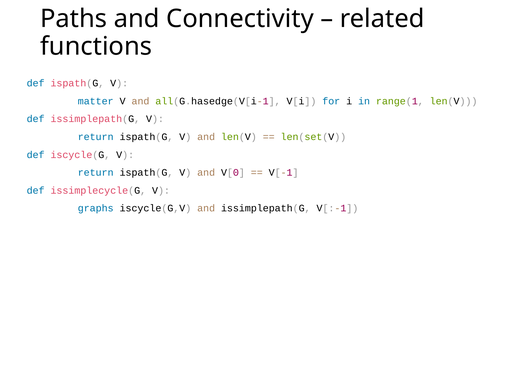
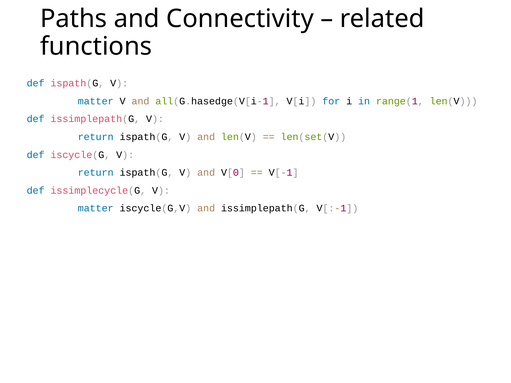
graphs: graphs -> matter (96, 209)
